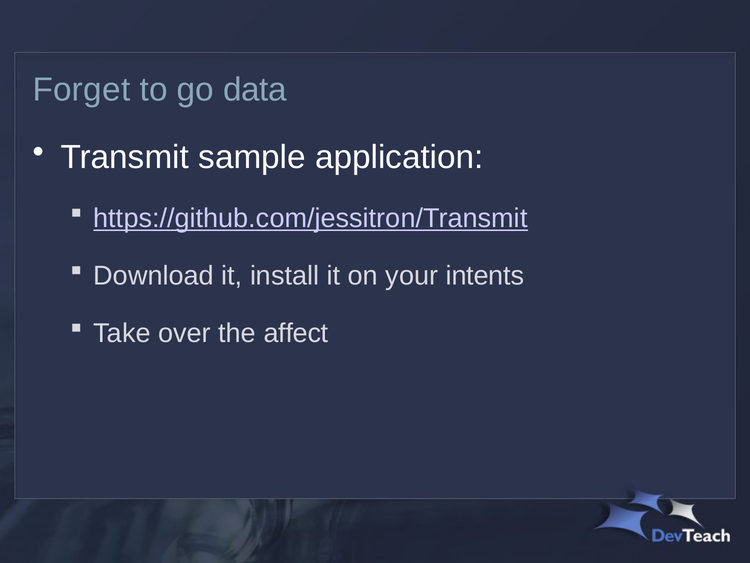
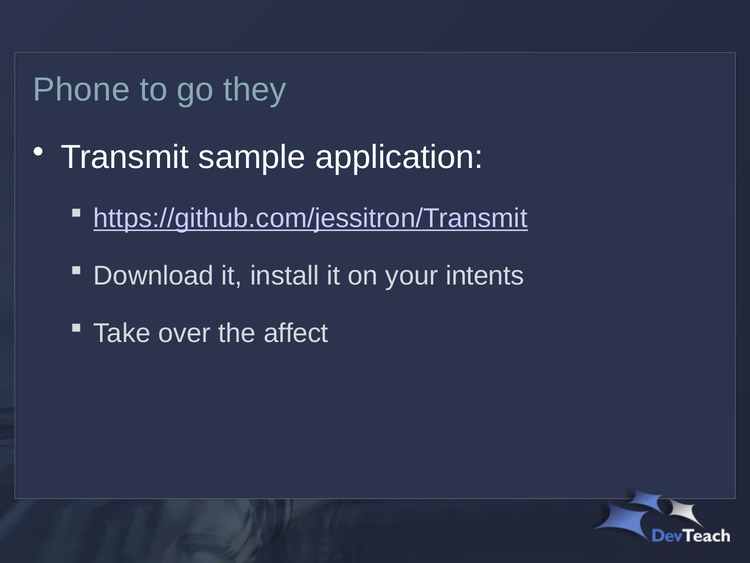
Forget: Forget -> Phone (81, 90)
data: data -> they (255, 90)
